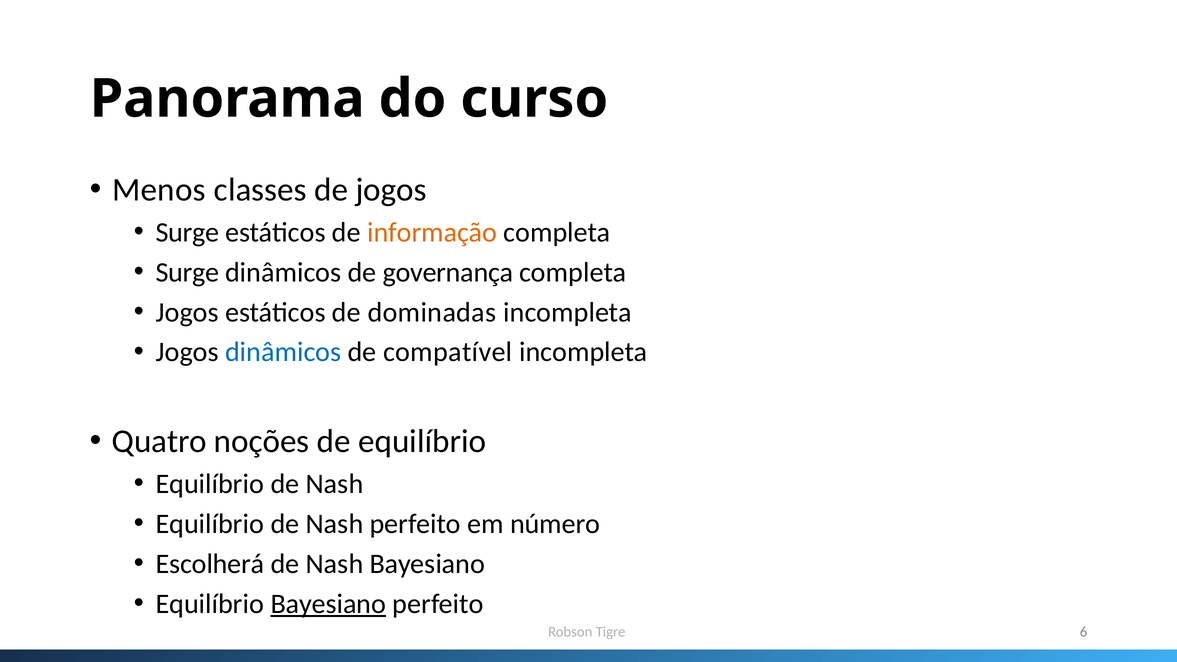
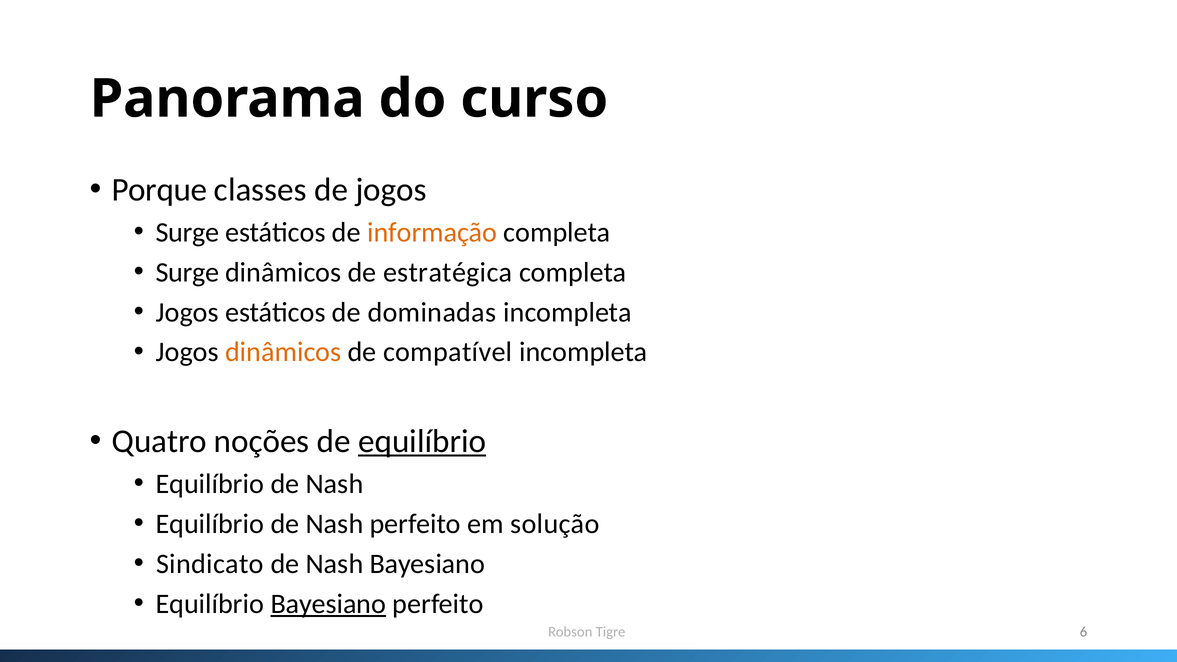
Menos: Menos -> Porque (159, 190)
governança: governança -> estratégica (448, 272)
dinâmicos colour: blue -> orange (283, 352)
equilíbrio underline: none -> present (422, 441)
número: número -> solução (555, 524)
Escolherá: Escolherá -> Sindicato (210, 564)
